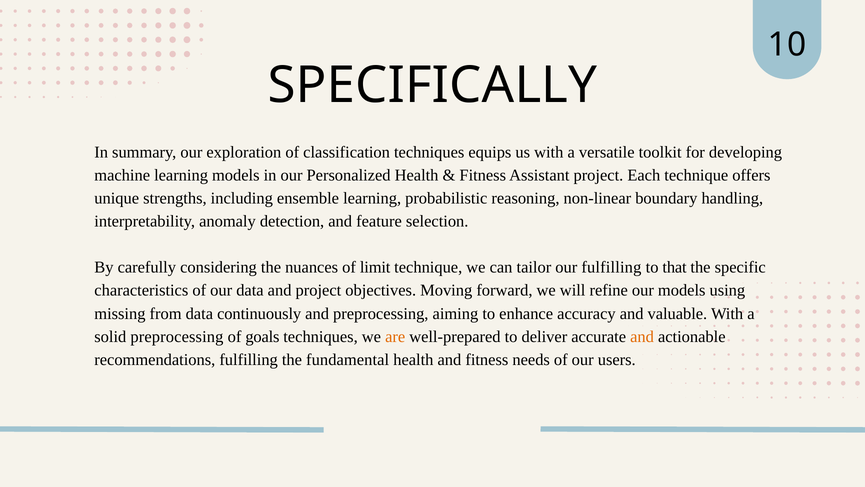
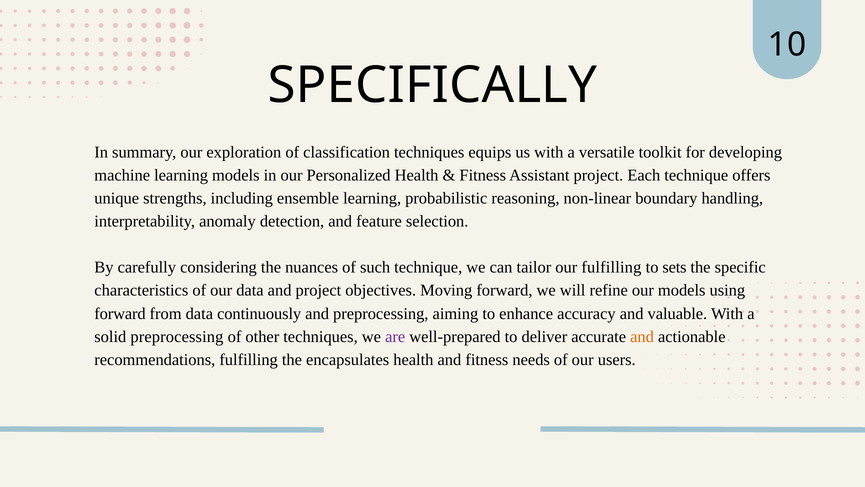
limit: limit -> such (375, 267)
that: that -> sets (675, 267)
missing: missing -> forward (120, 313)
goals: goals -> other (262, 336)
are colour: orange -> purple (395, 336)
fundamental: fundamental -> encapsulates (348, 359)
